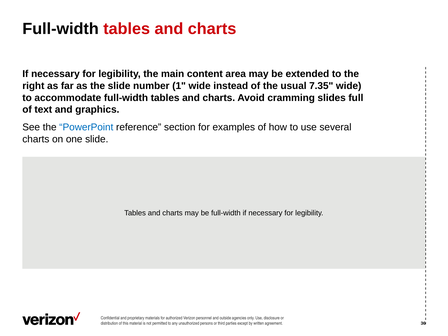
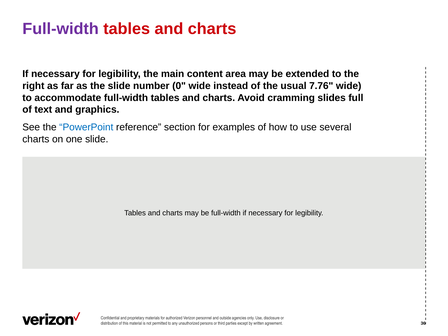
Full-width colour: black -> purple (61, 29)
1: 1 -> 0 (179, 86)
7.35: 7.35 -> 7.76 (321, 86)
